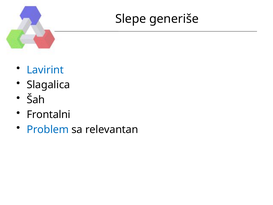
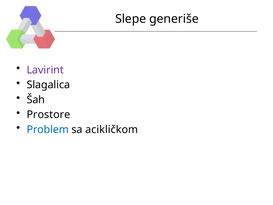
Lavirint colour: blue -> purple (45, 70)
Frontalni: Frontalni -> Prostore (48, 115)
relevantan: relevantan -> acikličkom (112, 129)
